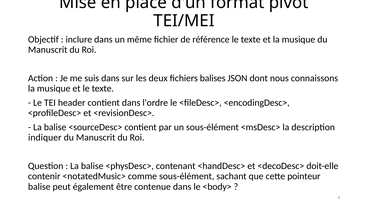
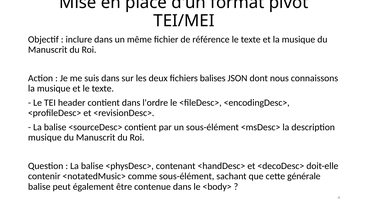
indiquer: indiquer -> musique (45, 138)
pointeur: pointeur -> générale (304, 176)
